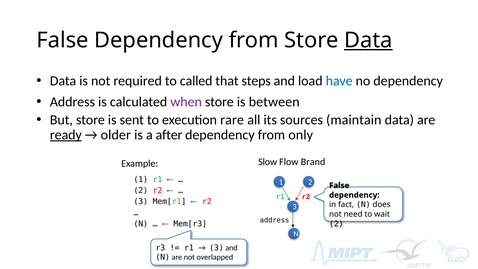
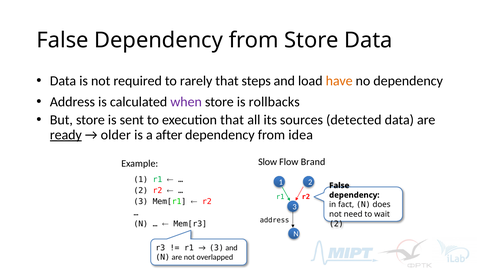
Data underline: present -> none (368, 40)
called: called -> rarely (196, 81)
have colour: blue -> orange (339, 81)
between: between -> rollbacks (274, 102)
execution rare: rare -> that (232, 120)
maintain: maintain -> detected (354, 120)
only: only -> idea (301, 135)
